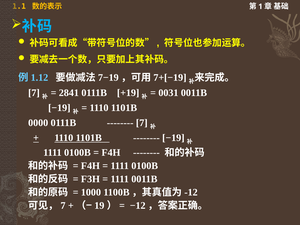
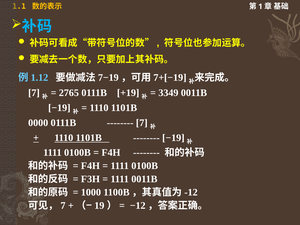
2841: 2841 -> 2765 (69, 93)
0031: 0031 -> 3349 (168, 93)
